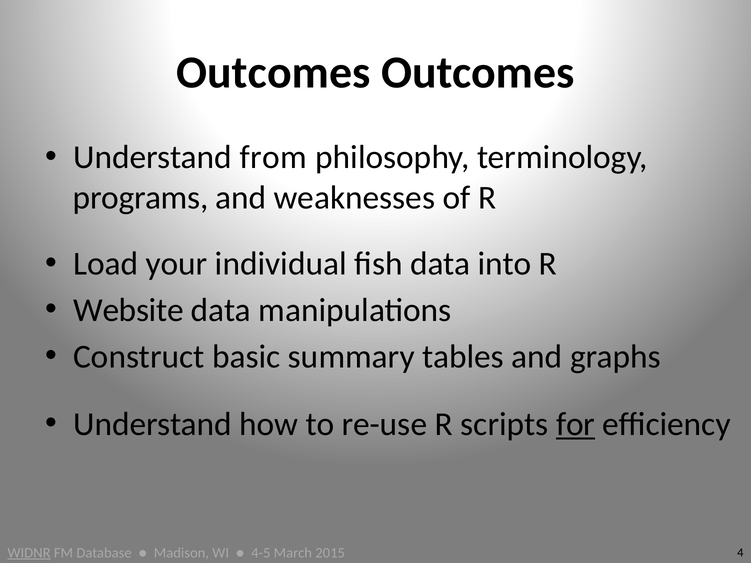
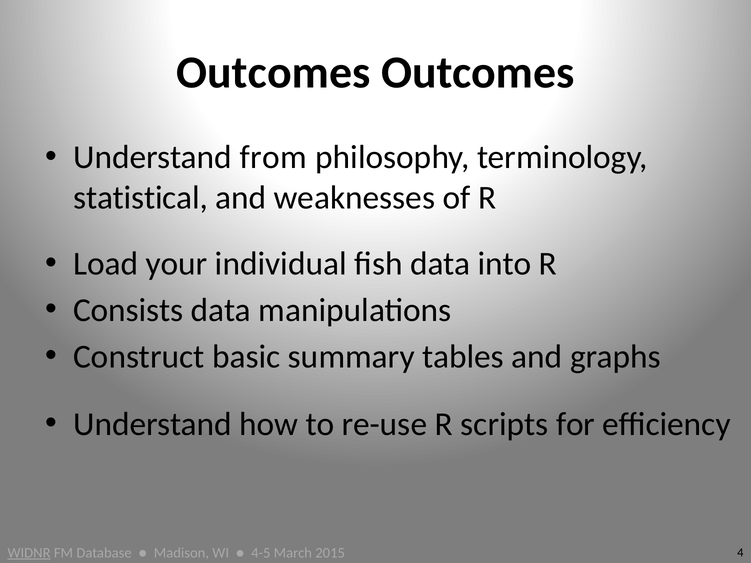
programs: programs -> statistical (141, 198)
Website: Website -> Consists (128, 310)
for underline: present -> none (576, 424)
